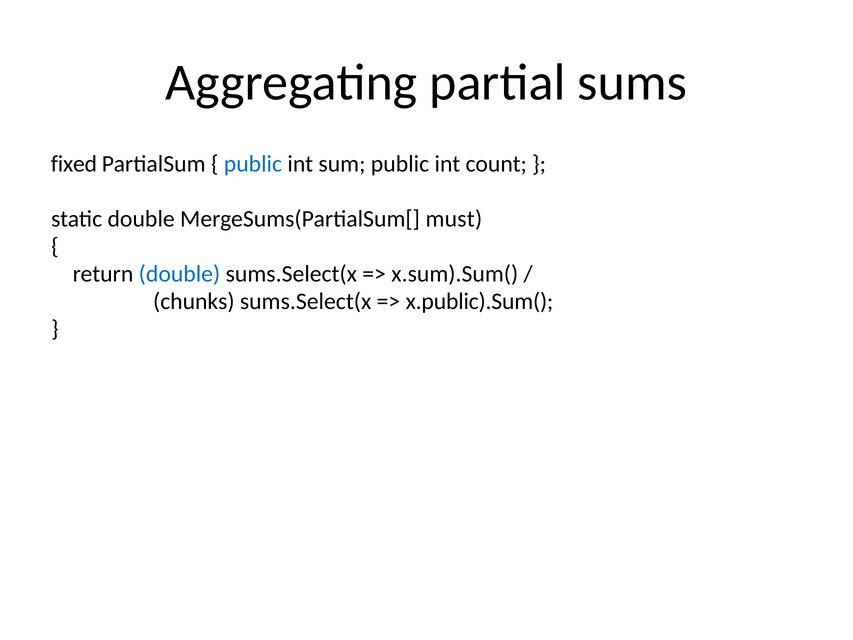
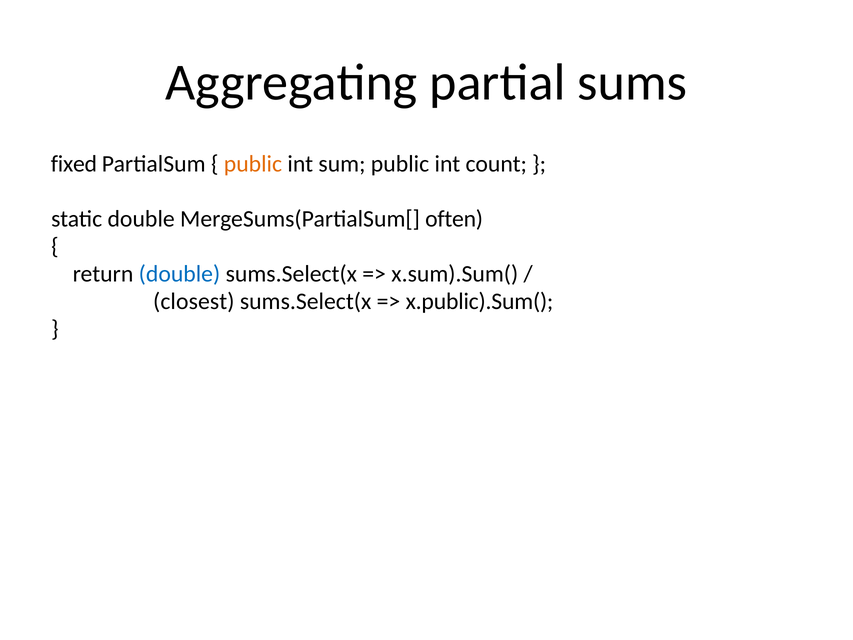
public colour: blue -> orange (253, 164)
must: must -> often (454, 219)
chunks: chunks -> closest (194, 301)
